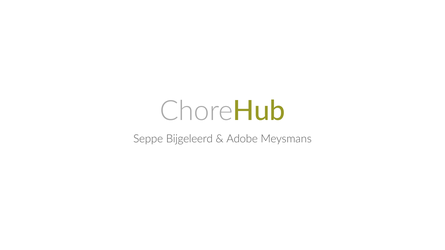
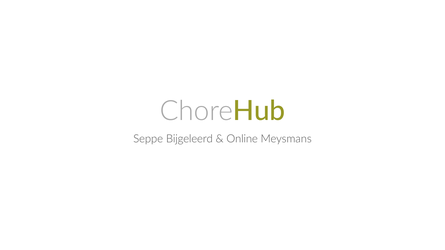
Adobe: Adobe -> Online (242, 139)
